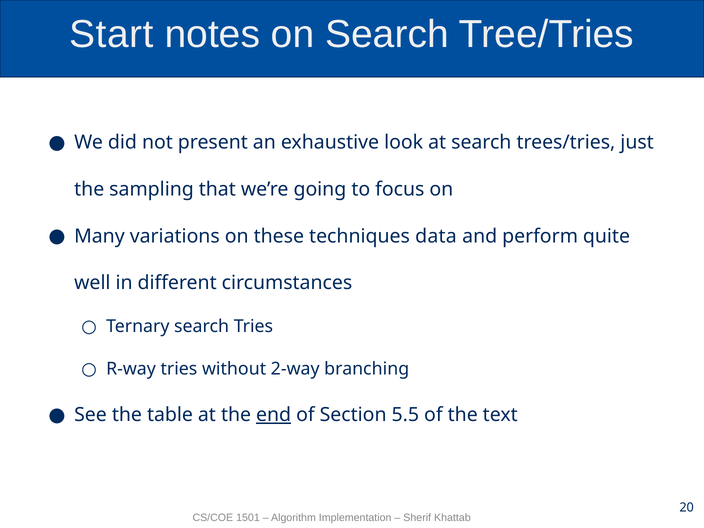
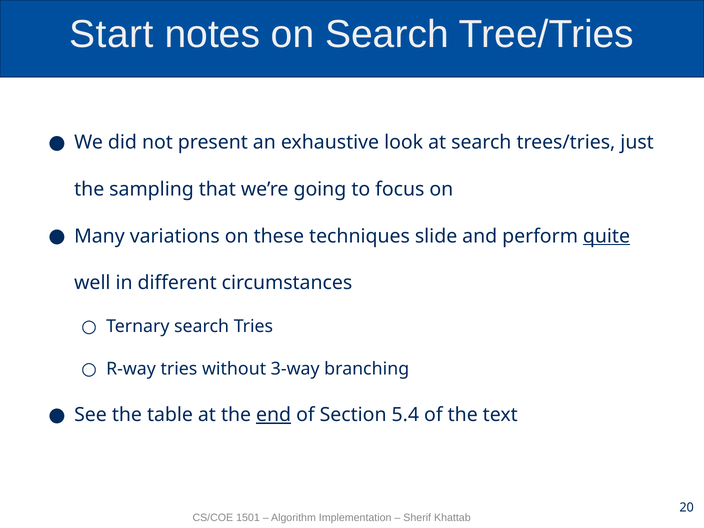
data: data -> slide (436, 236)
quite underline: none -> present (606, 236)
2-way: 2-way -> 3-way (295, 369)
5.5: 5.5 -> 5.4 (405, 415)
